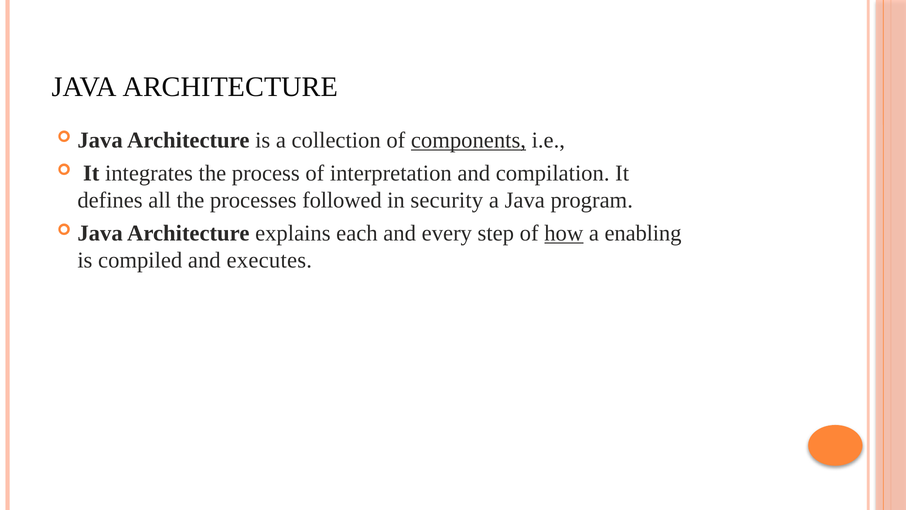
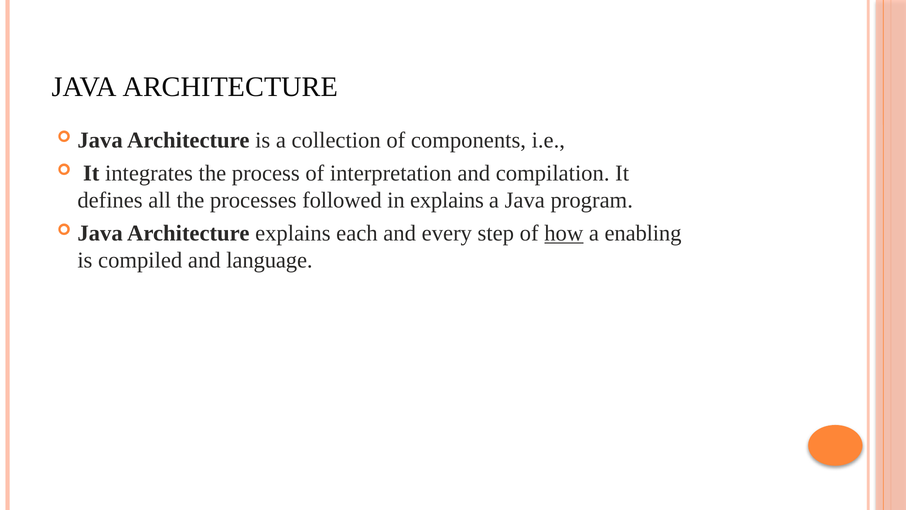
components underline: present -> none (468, 140)
in security: security -> explains (447, 200)
executes: executes -> language (269, 260)
